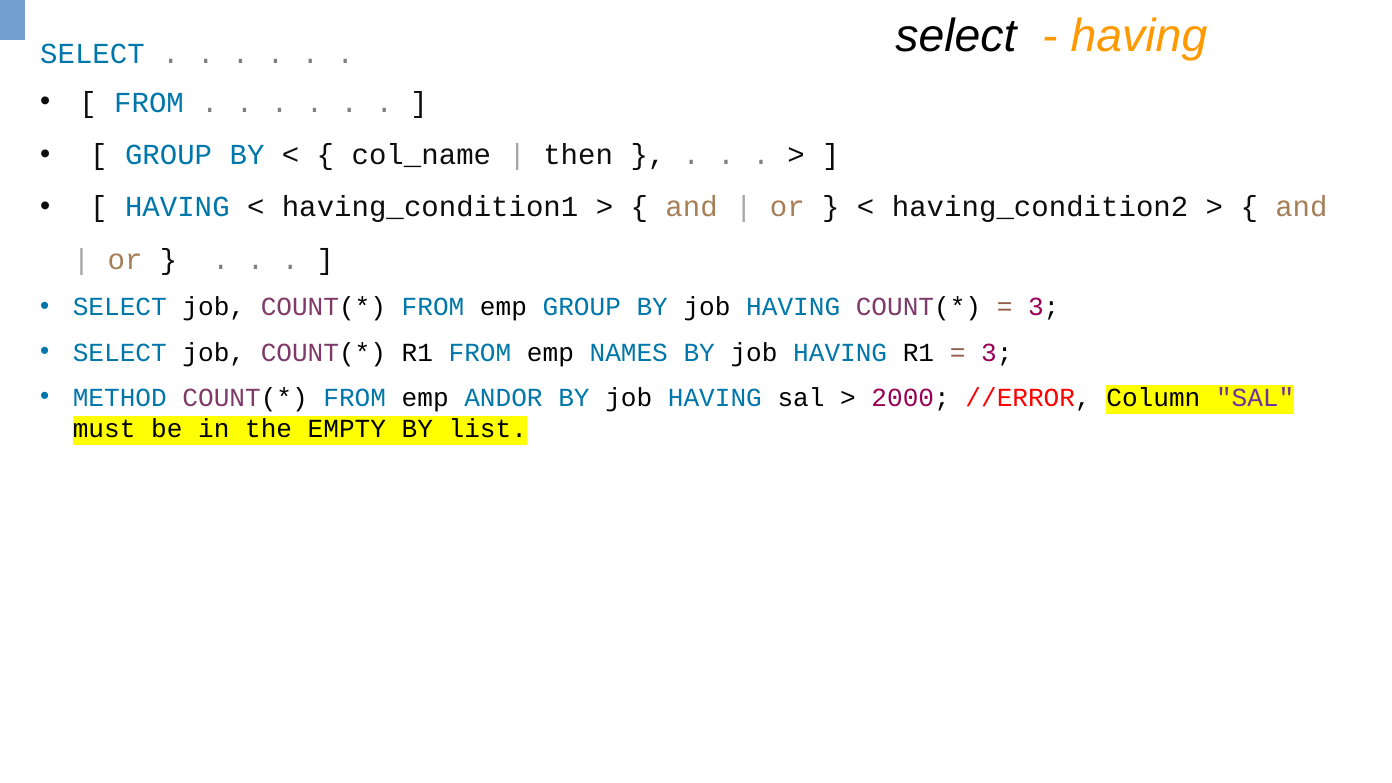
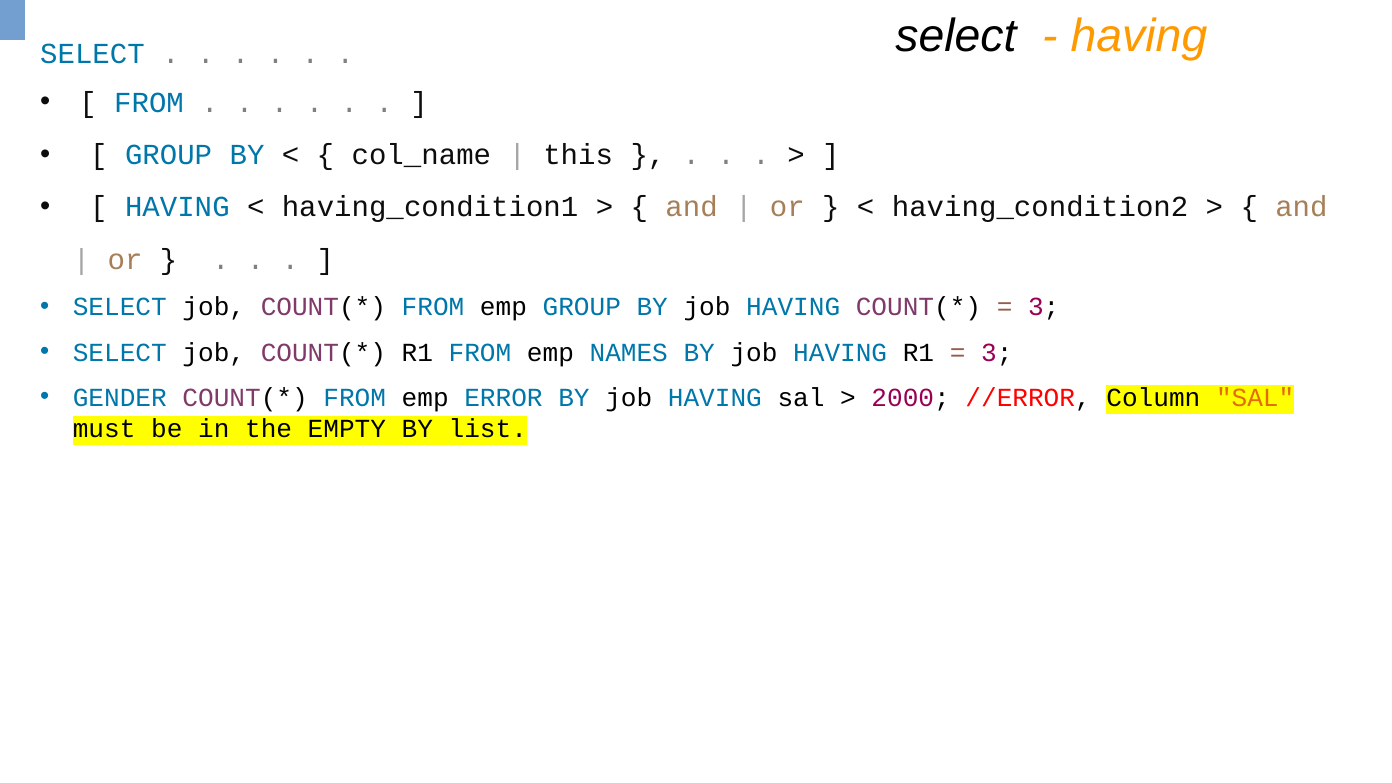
then: then -> this (578, 155)
METHOD: METHOD -> GENDER (120, 398)
ANDOR: ANDOR -> ERROR (503, 398)
SAL colour: purple -> orange (1255, 398)
